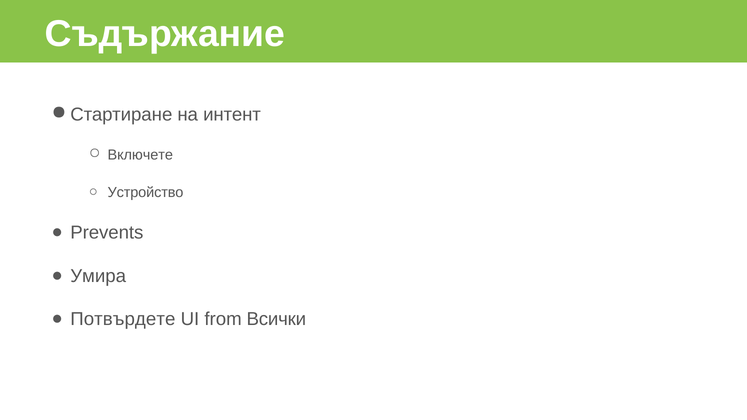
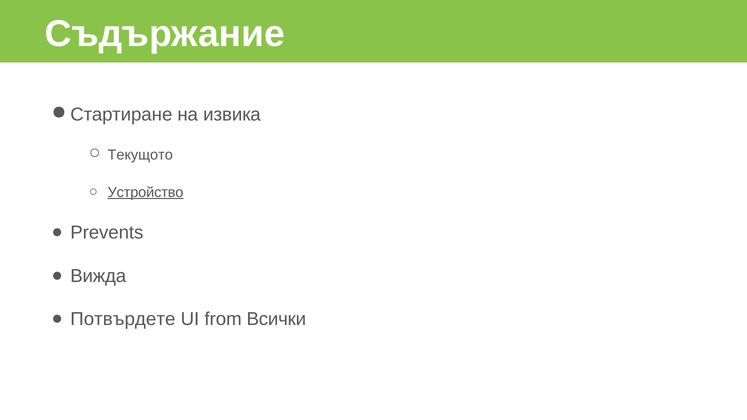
интент: интент -> извика (232, 115)
Включете: Включете -> Текущото (140, 155)
Устройство underline: none -> present (146, 192)
Умира: Умира -> Вижда (98, 276)
